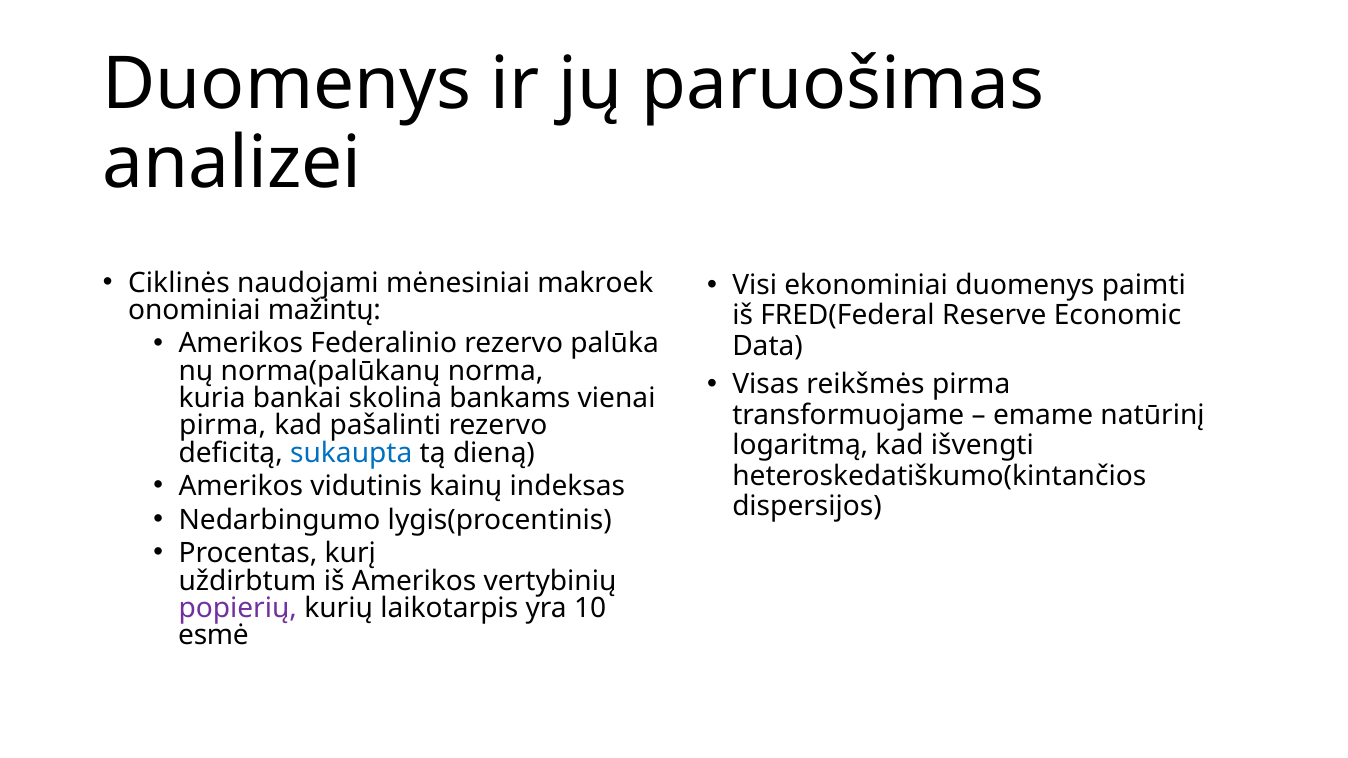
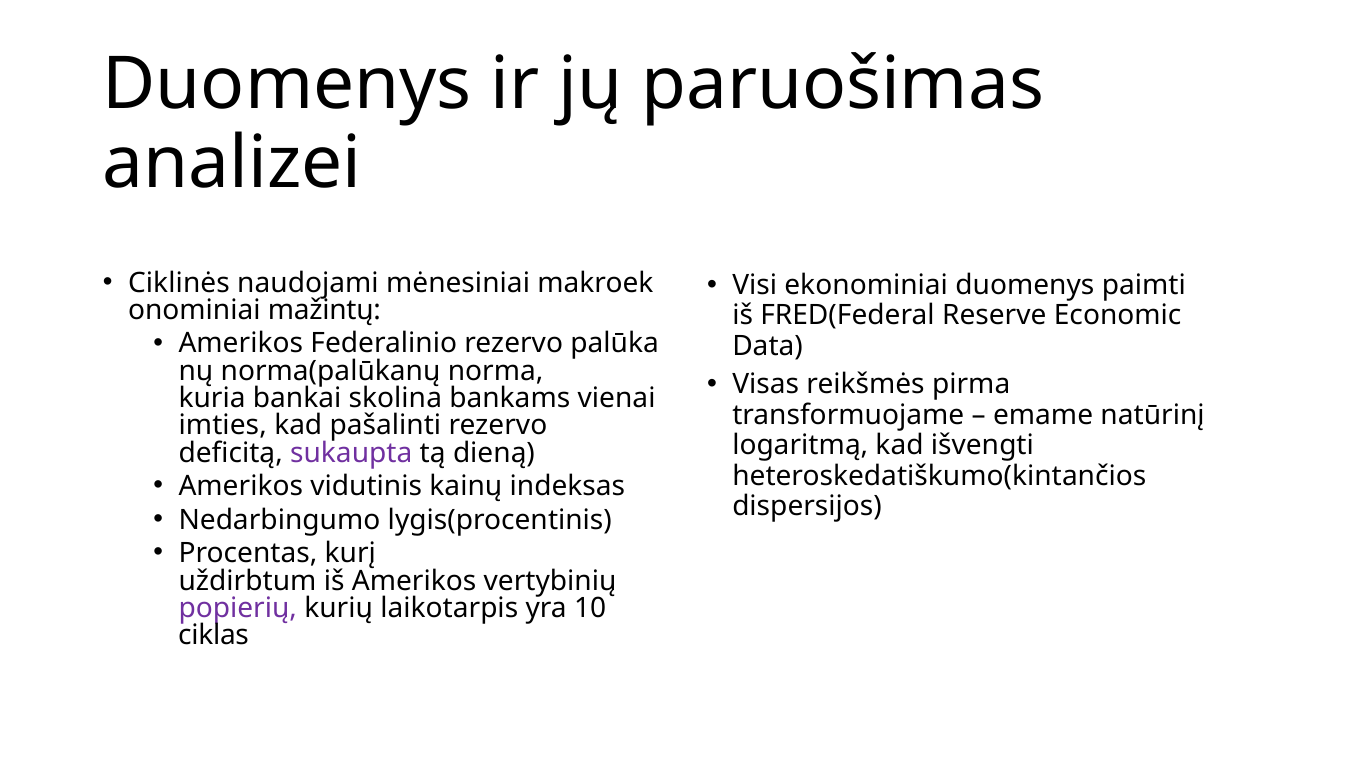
pirma: pirma -> imties (223, 426)
sukaupta colour: blue -> purple (351, 453)
esmė: esmė -> ciklas (214, 636)
